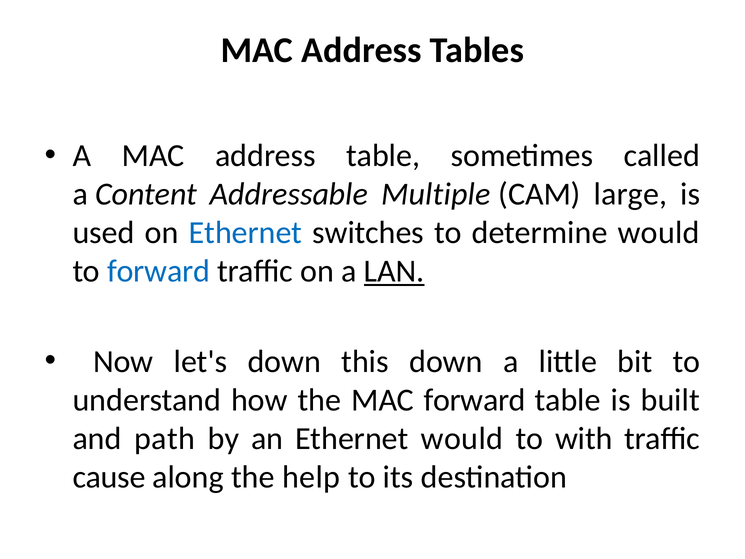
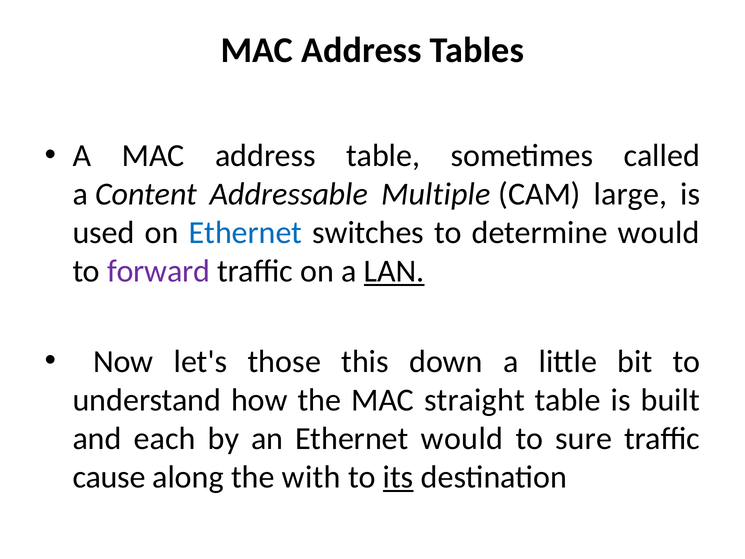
forward colour: blue -> purple (159, 271)
let's down: down -> those (284, 361)
MAC forward: forward -> straight (474, 400)
path: path -> each (165, 438)
with: with -> sure (584, 438)
help: help -> with (311, 477)
its underline: none -> present (398, 477)
